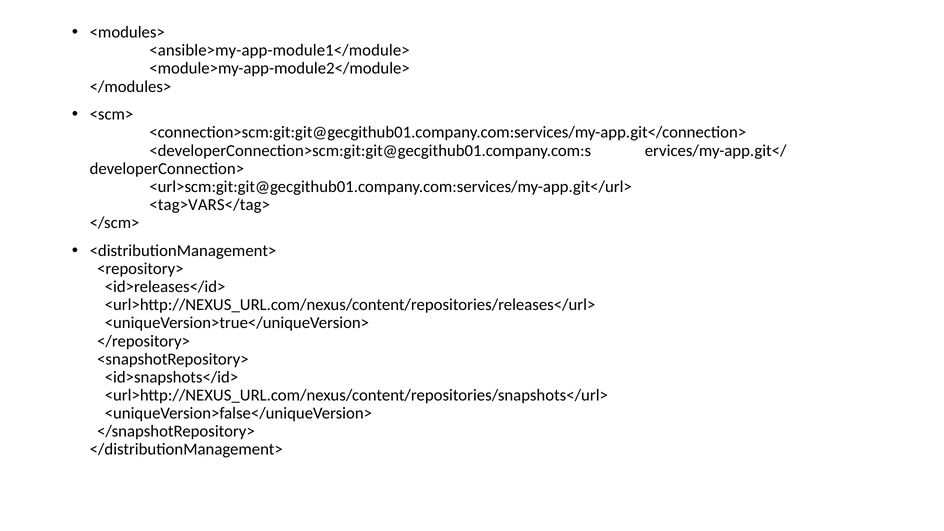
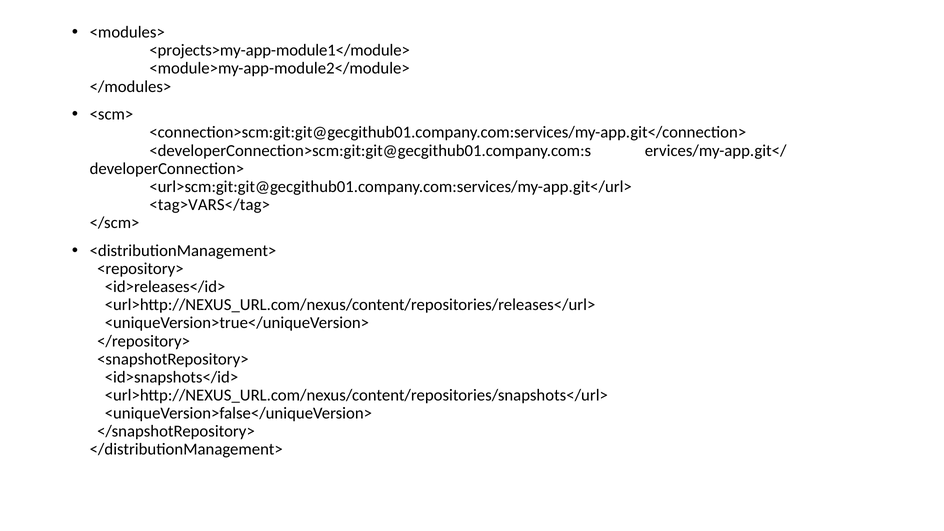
<ansible>my-app-module1</module>: <ansible>my-app-module1</module> -> <projects>my-app-module1</module> (280, 50)
